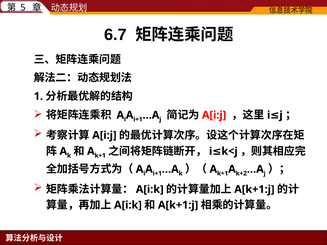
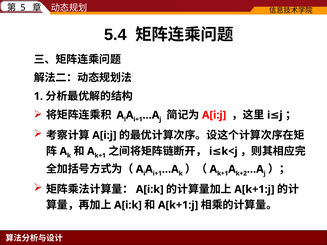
6.7: 6.7 -> 5.4 (115, 35)
